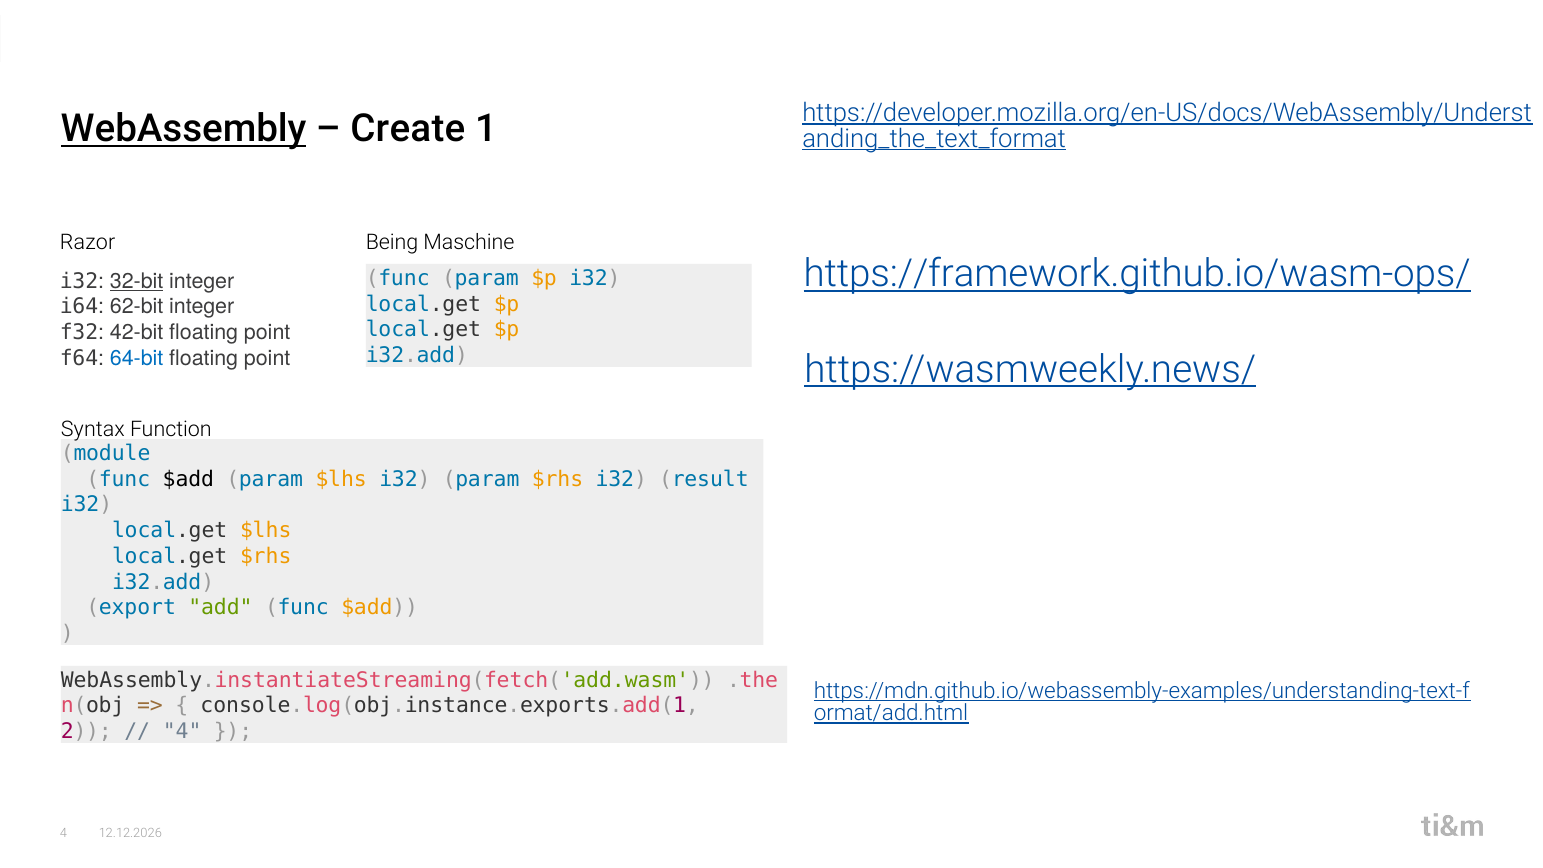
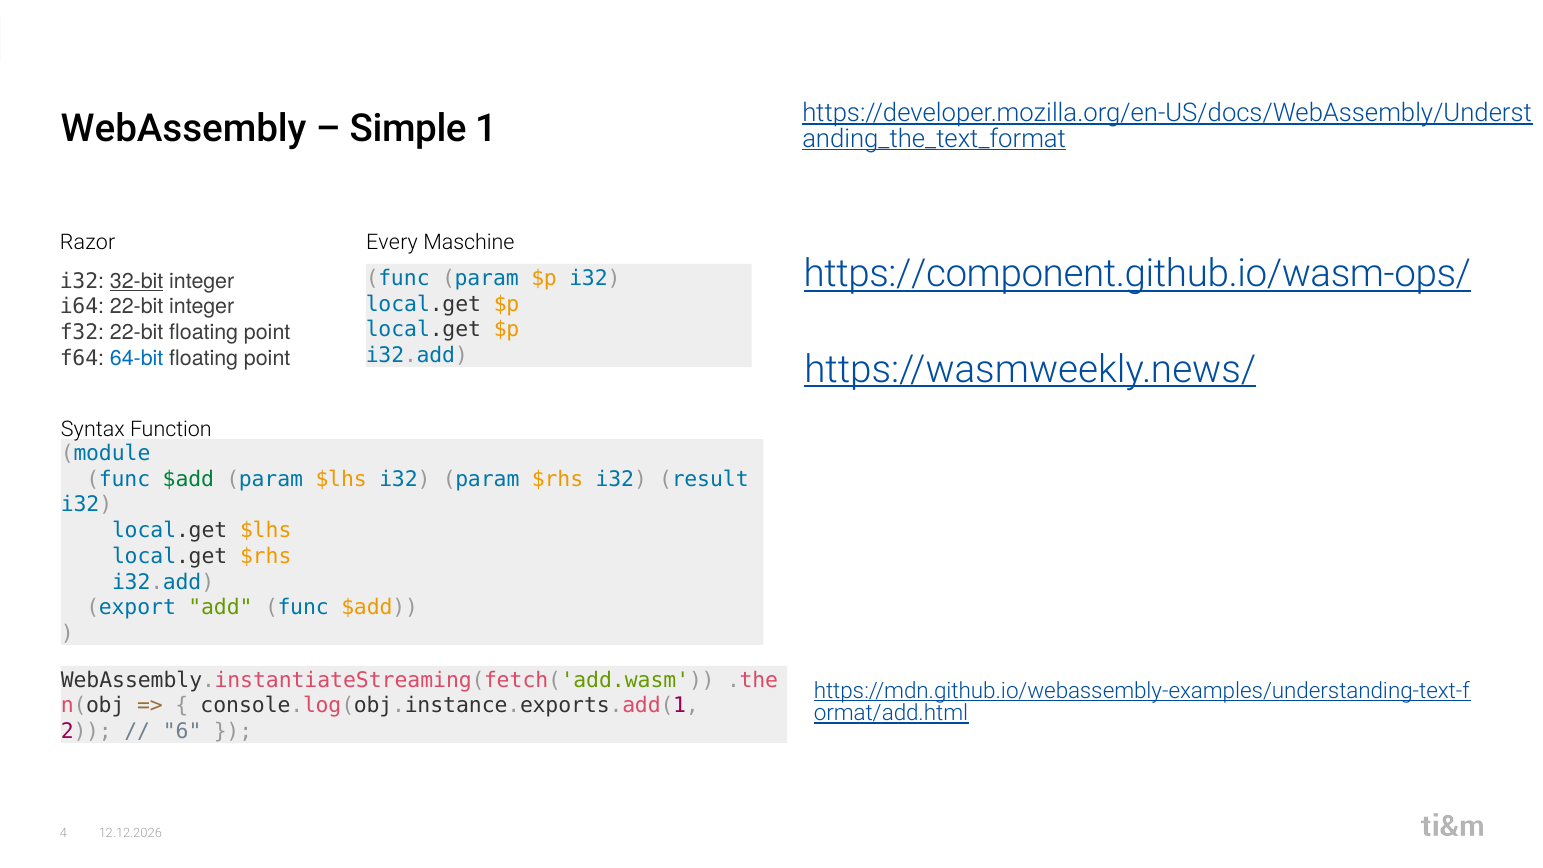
WebAssembly underline: present -> none (184, 129)
Create: Create -> Simple (408, 129)
Being: Being -> Every (392, 242)
https://framework.github.io/wasm-ops/: https://framework.github.io/wasm-ops/ -> https://component.github.io/wasm-ops/ (1137, 274)
i64 62-bit: 62-bit -> 22-bit (137, 307)
f32 42-bit: 42-bit -> 22-bit (137, 332)
$add colour: black -> green (188, 479)
4: 4 -> 6 (182, 732)
